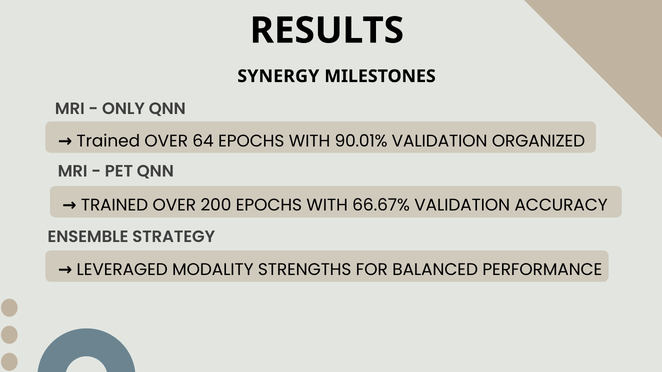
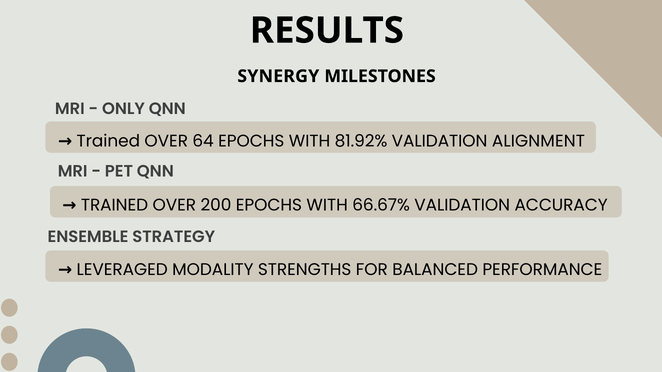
90.01%: 90.01% -> 81.92% (361, 141)
ORGANIZED: ORGANIZED -> ALIGNMENT (538, 141)
